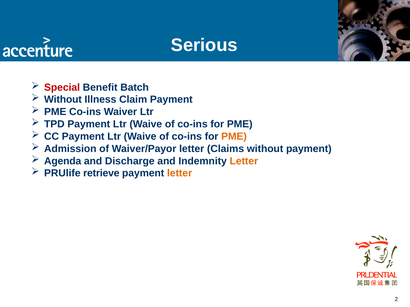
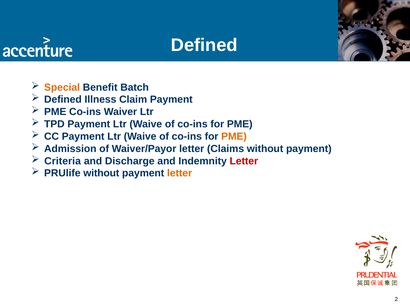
Serious: Serious -> Defined (204, 45)
Special colour: red -> orange (62, 87)
Without: Without -> Defined (63, 100)
Agenda: Agenda -> Criteria (63, 161)
Letter colour: orange -> red (244, 161)
PRUlife retrieve: retrieve -> without (101, 174)
